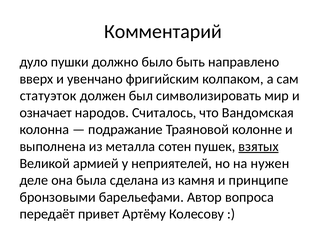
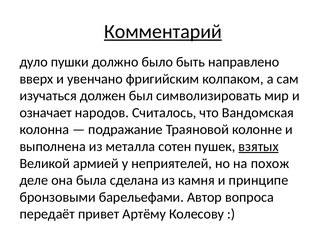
Комментарий underline: none -> present (163, 32)
статуэток: статуэток -> изучаться (48, 96)
нужен: нужен -> похож (270, 163)
